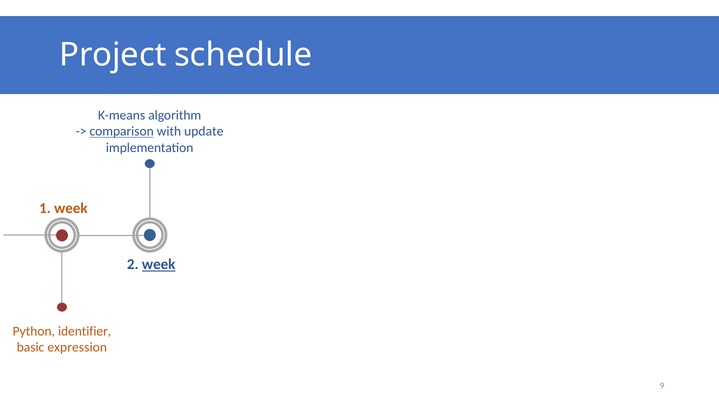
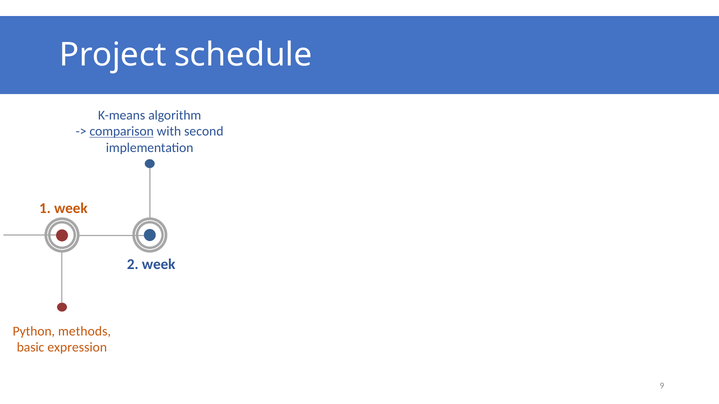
update: update -> second (204, 132)
week underline: present -> none (159, 265)
identifier: identifier -> methods (85, 332)
